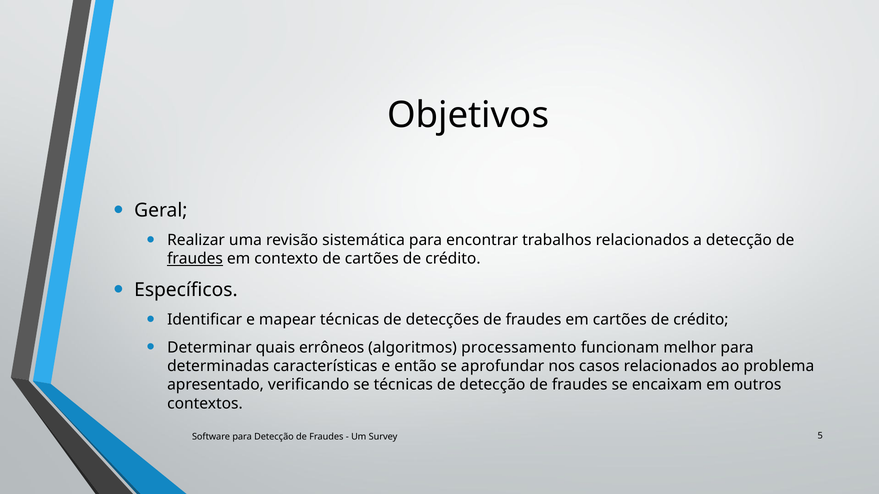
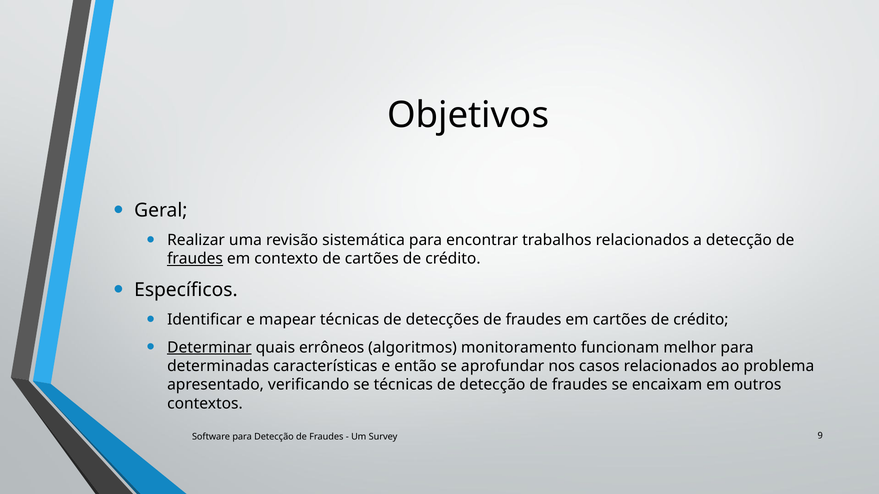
Determinar underline: none -> present (209, 348)
processamento: processamento -> monitoramento (519, 348)
5: 5 -> 9 (820, 436)
